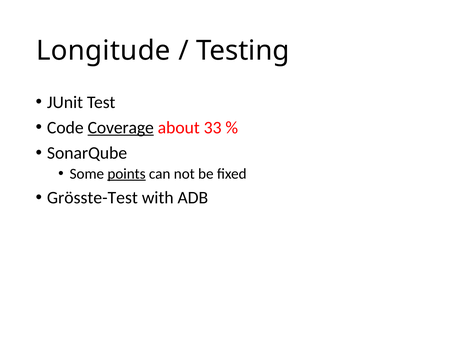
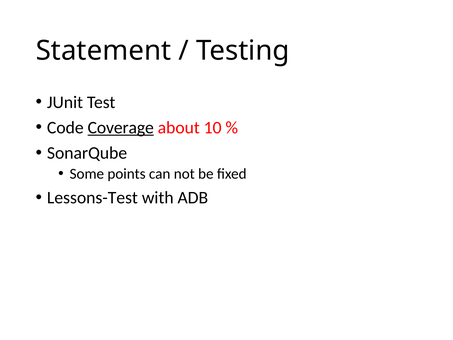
Longitude: Longitude -> Statement (103, 51)
33: 33 -> 10 (213, 127)
points underline: present -> none (127, 174)
Grösste-Test: Grösste-Test -> Lessons-Test (92, 198)
